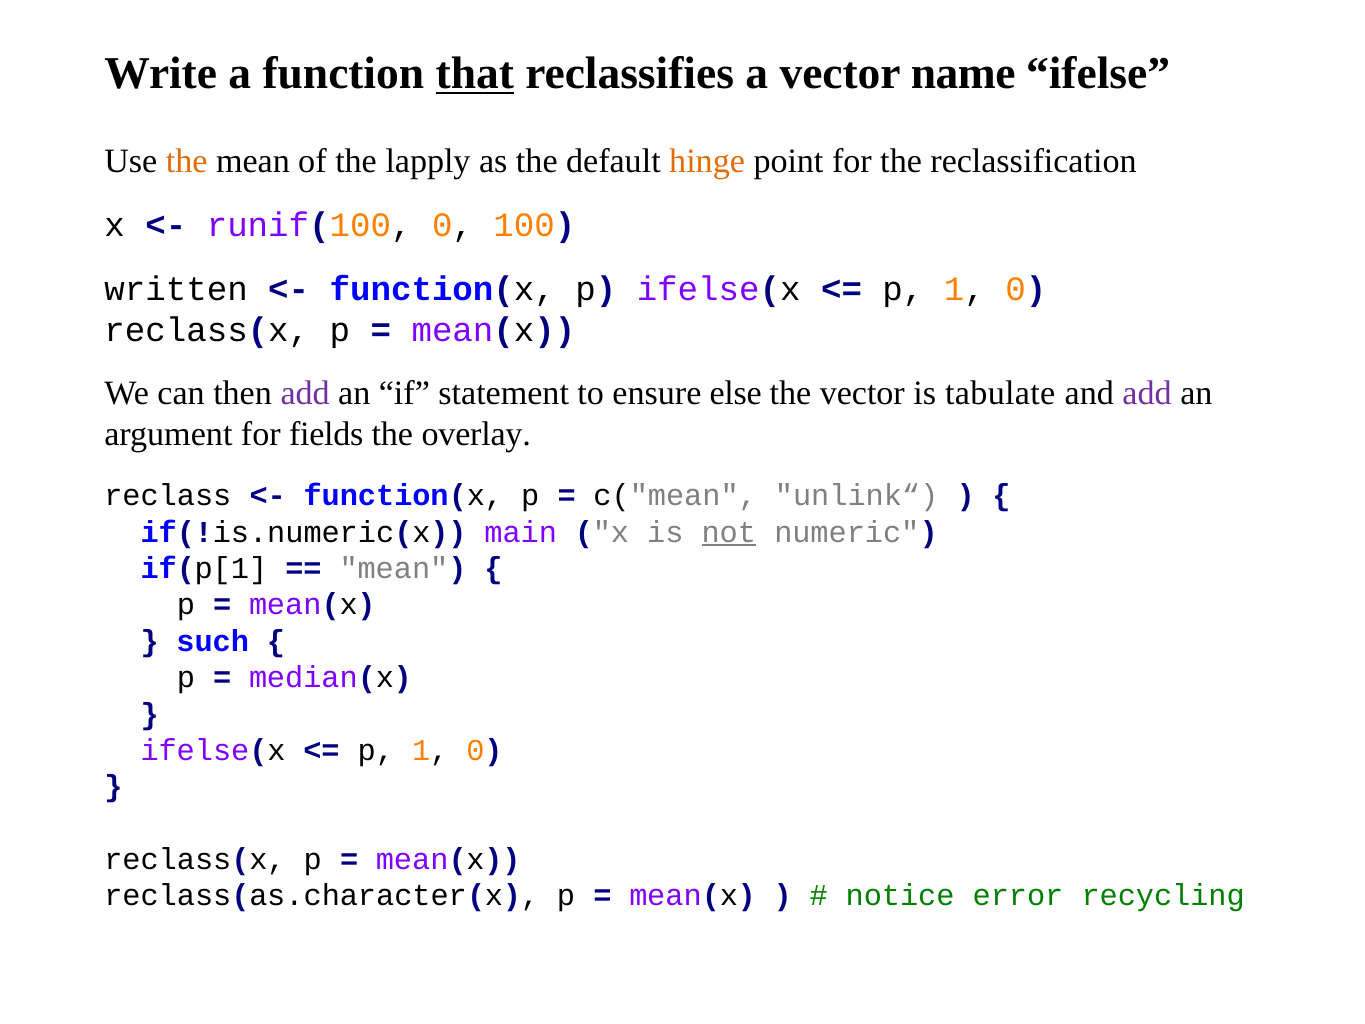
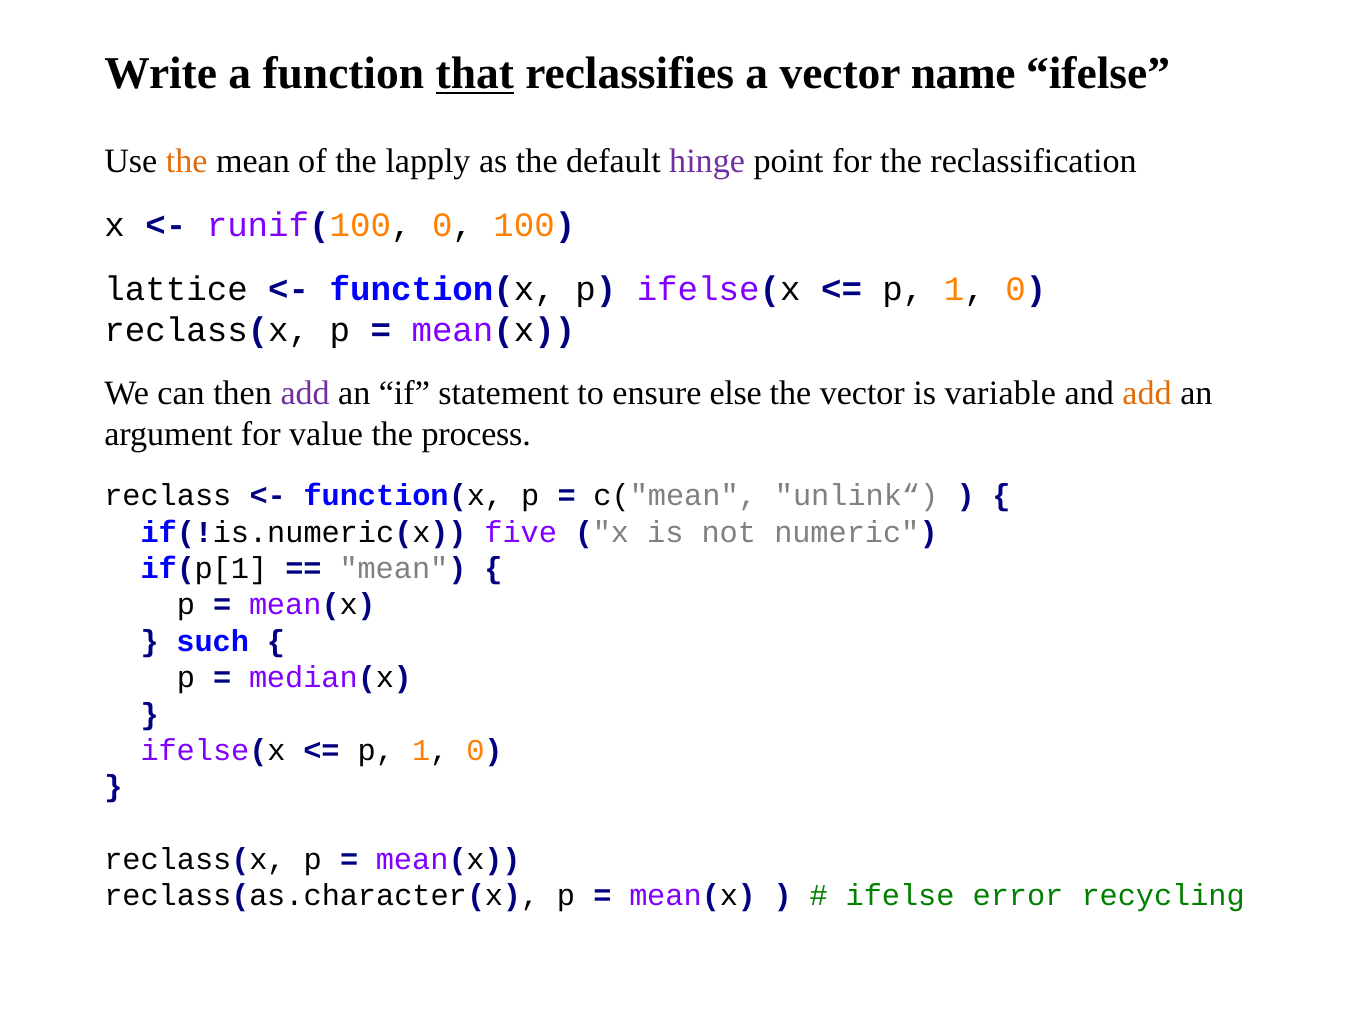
hinge colour: orange -> purple (707, 161)
written: written -> lattice (176, 289)
tabulate: tabulate -> variable (1000, 393)
add colour: purple -> orange (1147, 393)
fields: fields -> value (326, 434)
overlay: overlay -> process (476, 434)
main: main -> five (521, 532)
not underline: present -> none (729, 532)
notice: notice -> ifelse (900, 896)
